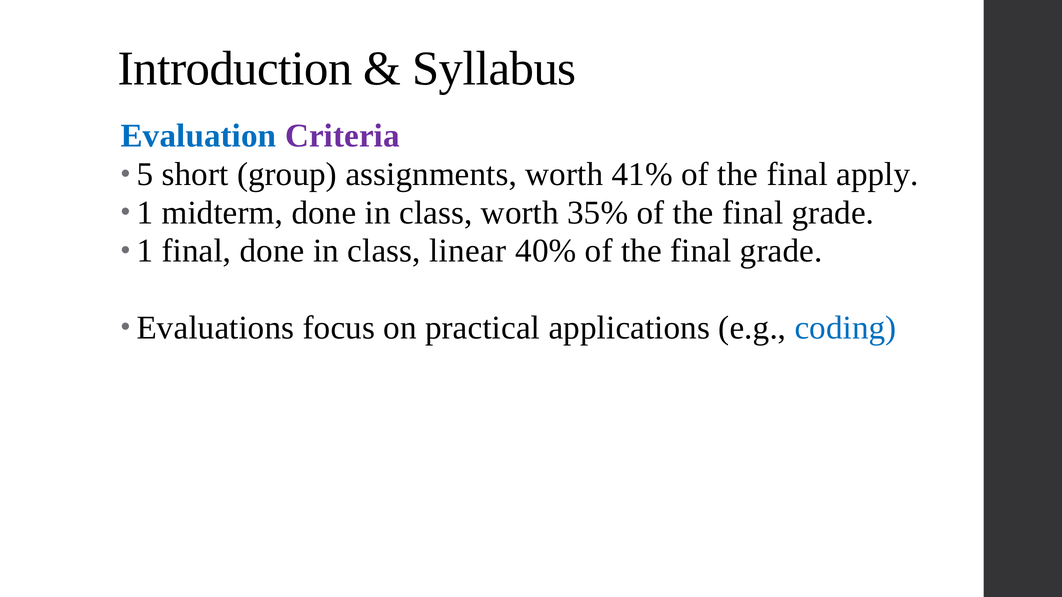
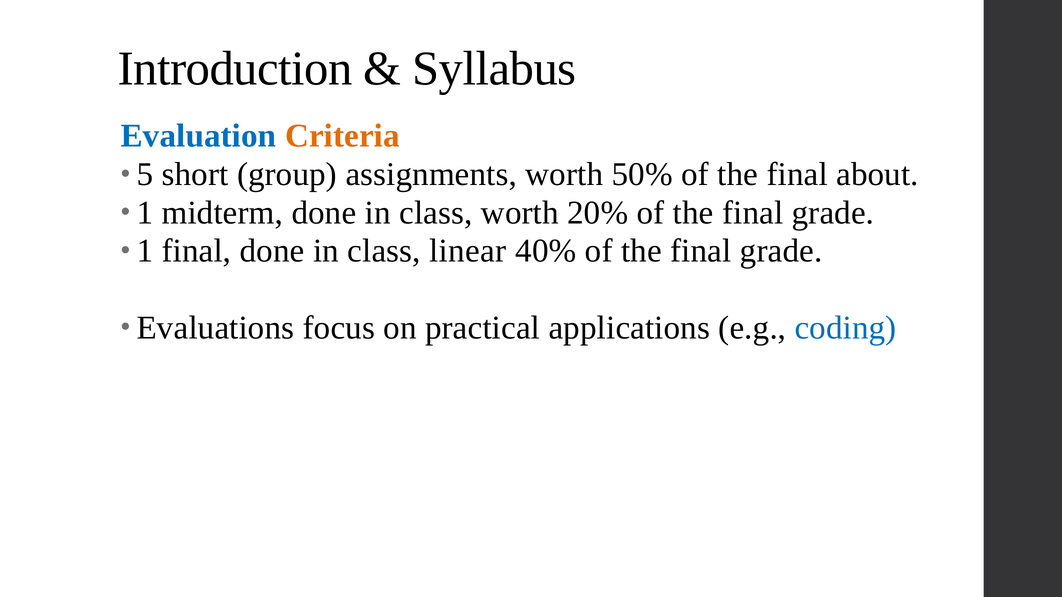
Criteria colour: purple -> orange (342, 136)
41%: 41% -> 50% (642, 174)
apply: apply -> about (877, 174)
35%: 35% -> 20% (598, 213)
